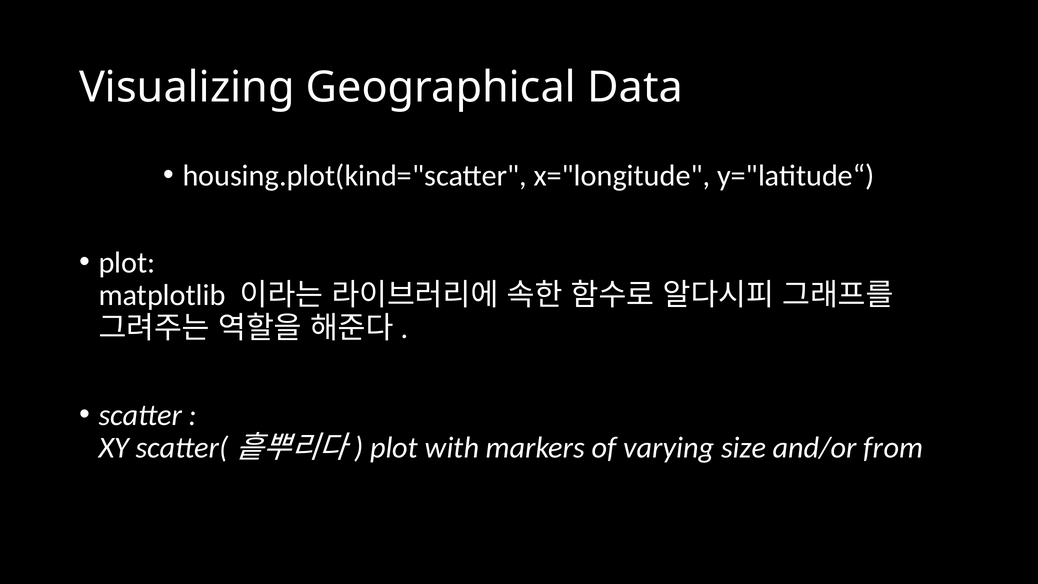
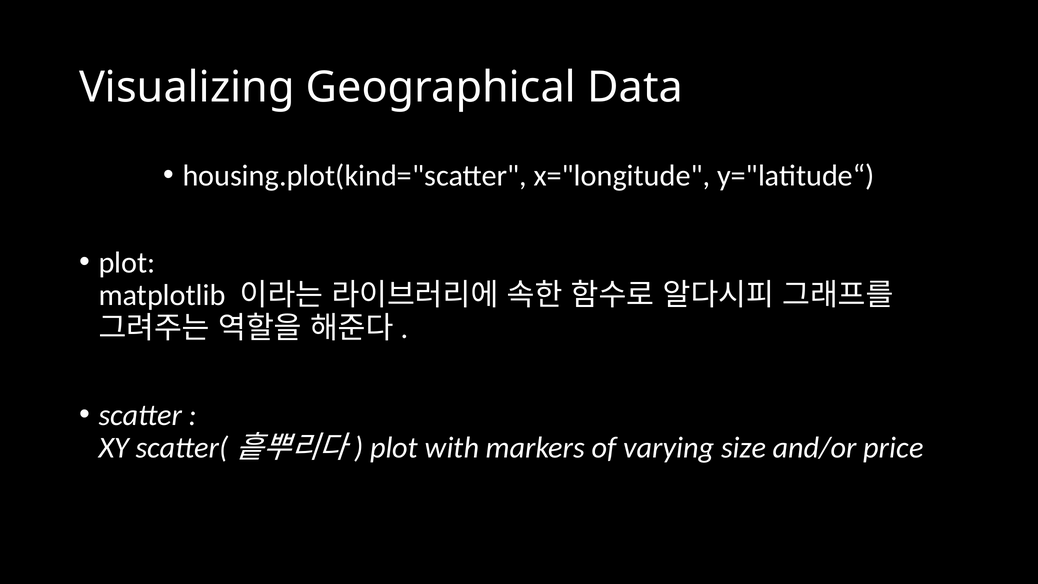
from: from -> price (893, 448)
